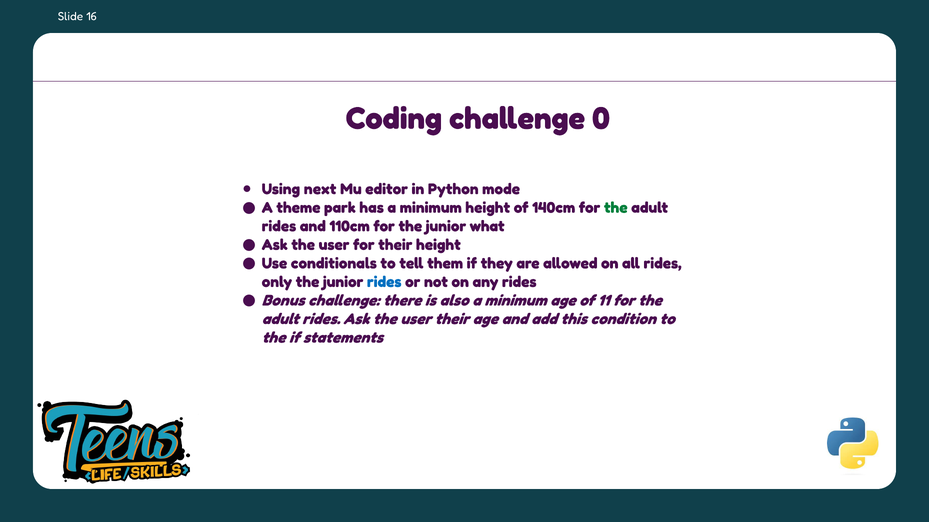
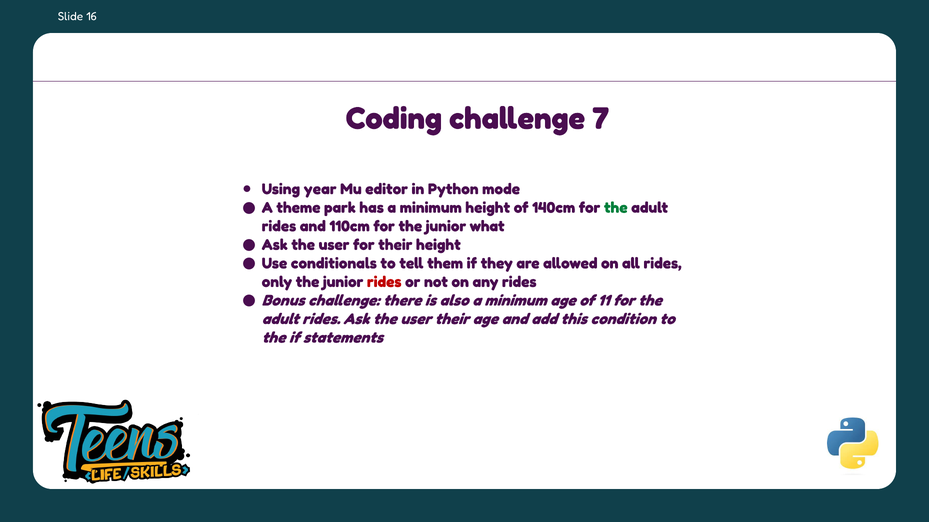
0: 0 -> 7 (601, 119)
next: next -> year (320, 189)
rides colour: blue -> red (384, 282)
